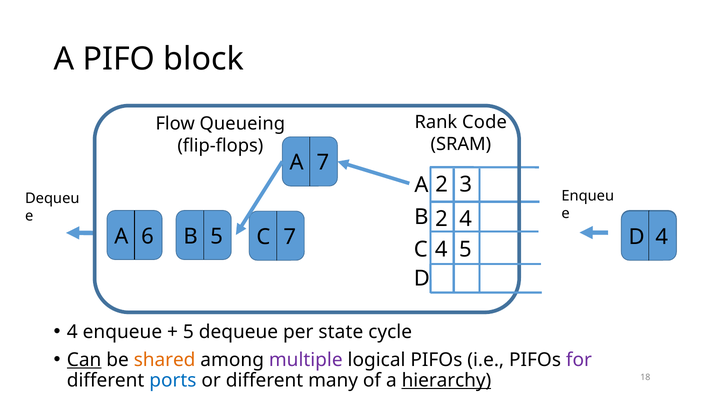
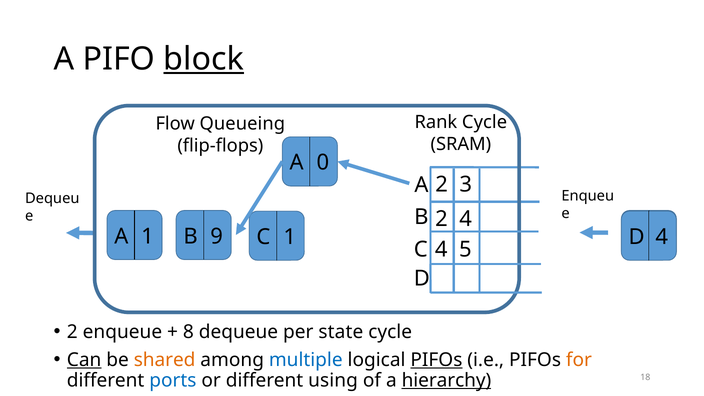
block underline: none -> present (204, 59)
Rank Code: Code -> Cycle (485, 122)
A 7: 7 -> 0 (323, 163)
A 6: 6 -> 1 (147, 236)
B 5: 5 -> 9 (217, 236)
C 7: 7 -> 1 (290, 237)
4: 4 -> 2 (72, 332)
5: 5 -> 8 (188, 332)
multiple colour: purple -> blue (306, 360)
PIFOs underline: none -> present (436, 360)
for colour: purple -> orange (579, 360)
many: many -> using (333, 380)
